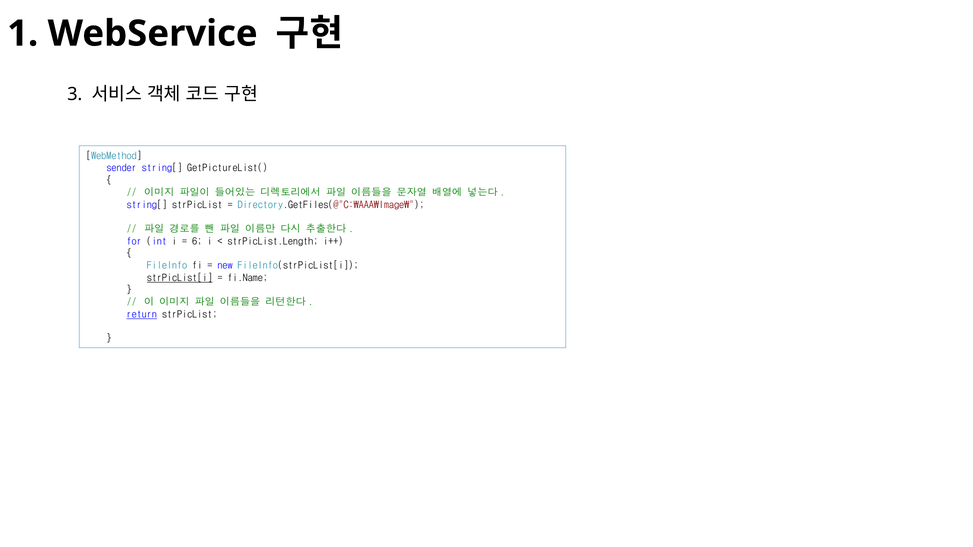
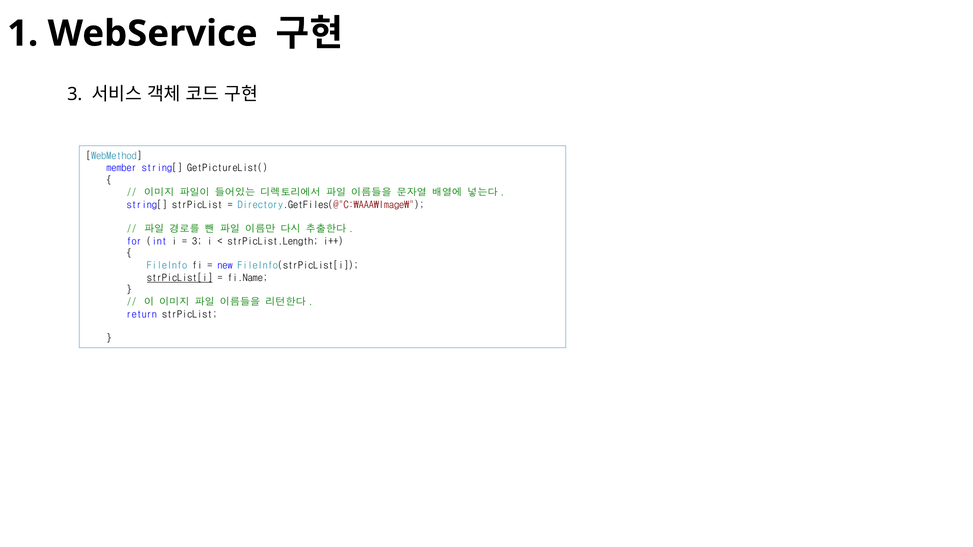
sender: sender -> member (122, 168)
6: 6 -> 3 (197, 241)
return underline: present -> none (142, 314)
